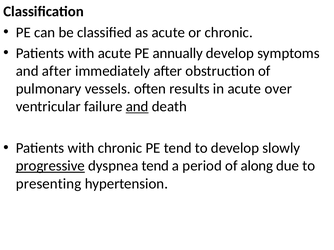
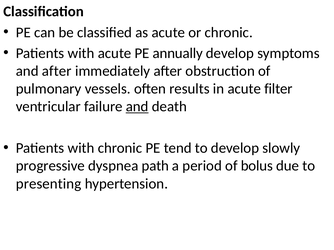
over: over -> filter (278, 89)
progressive underline: present -> none (50, 166)
dyspnea tend: tend -> path (155, 166)
along: along -> bolus (257, 166)
